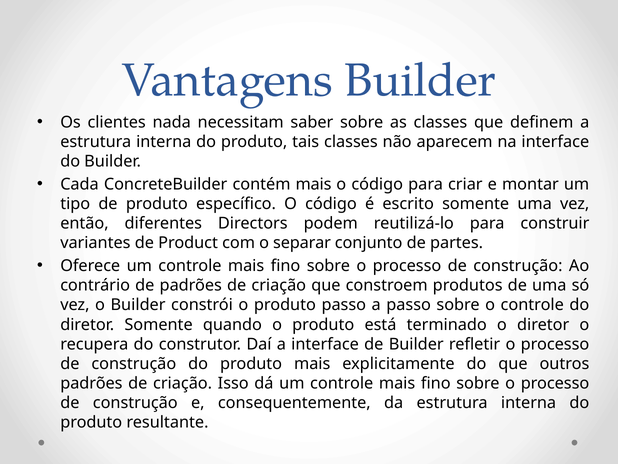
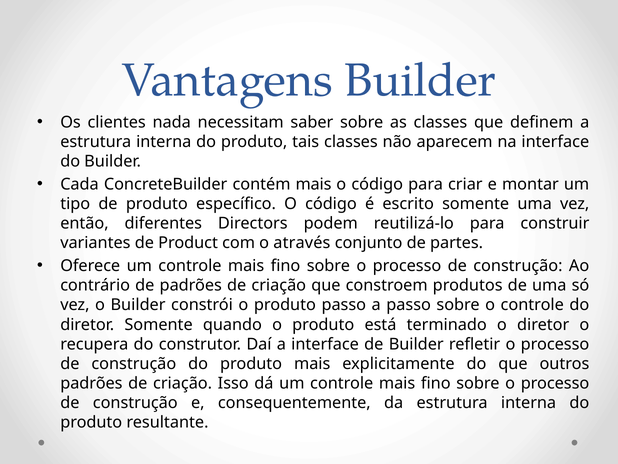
separar: separar -> através (302, 243)
